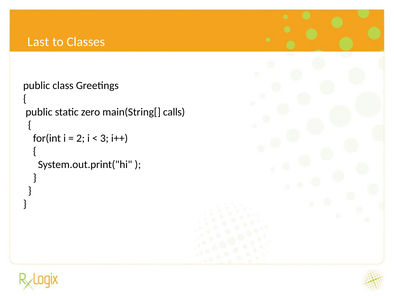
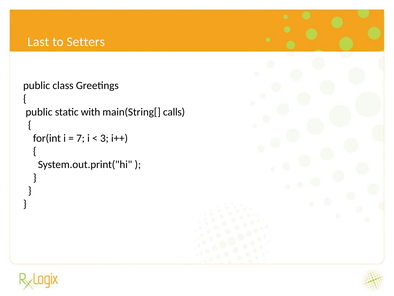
Classes: Classes -> Setters (86, 42)
zero: zero -> with (91, 112)
2: 2 -> 7 (81, 138)
